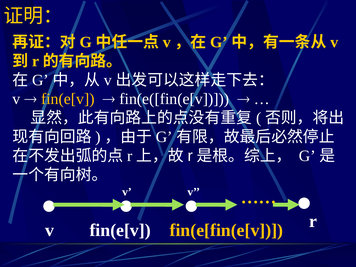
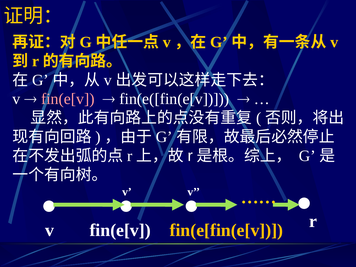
fin(e[v colour: yellow -> pink (68, 99)
